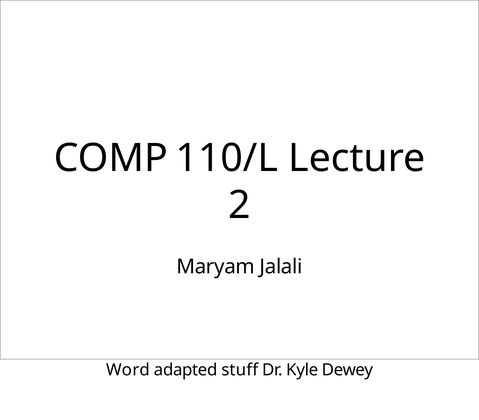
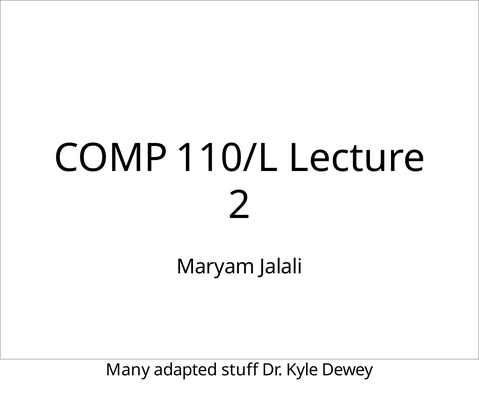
Word: Word -> Many (128, 370)
